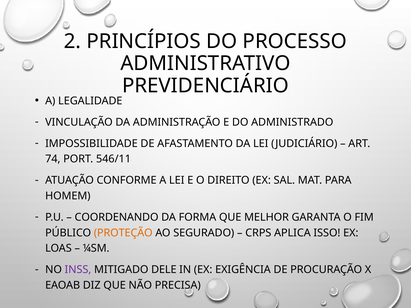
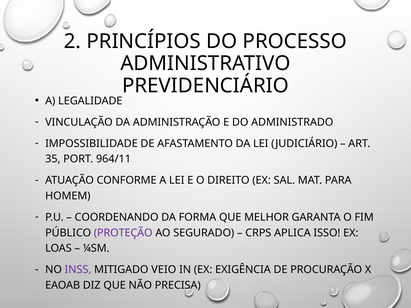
74: 74 -> 35 (53, 159)
546/11: 546/11 -> 964/11 (114, 159)
PROTEÇÃO colour: orange -> purple (123, 233)
DELE: DELE -> VEIO (164, 270)
